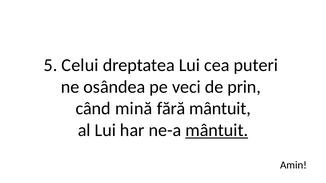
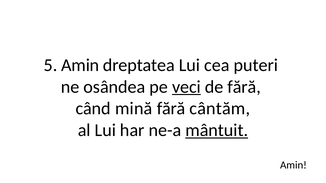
5 Celui: Celui -> Amin (80, 65)
veci underline: none -> present (186, 87)
de prin: prin -> fără (244, 87)
fără mântuit: mântuit -> cântăm (220, 109)
